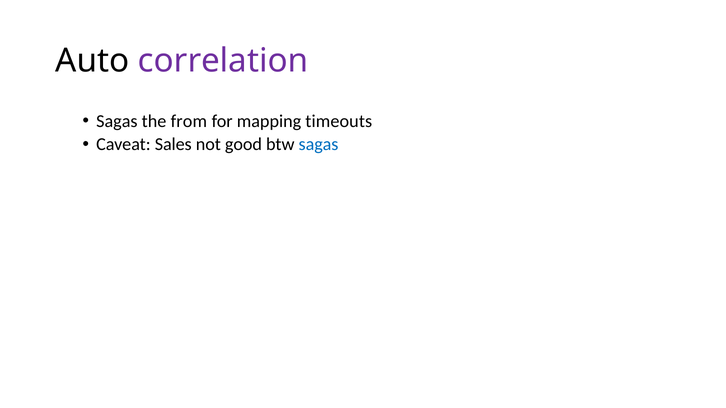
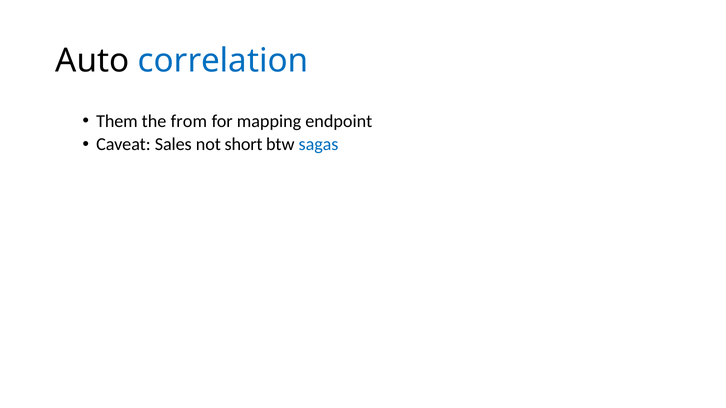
correlation colour: purple -> blue (223, 61)
Sagas: Sagas -> Them (117, 121)
timeouts: timeouts -> endpoint (339, 121)
good: good -> short (244, 144)
